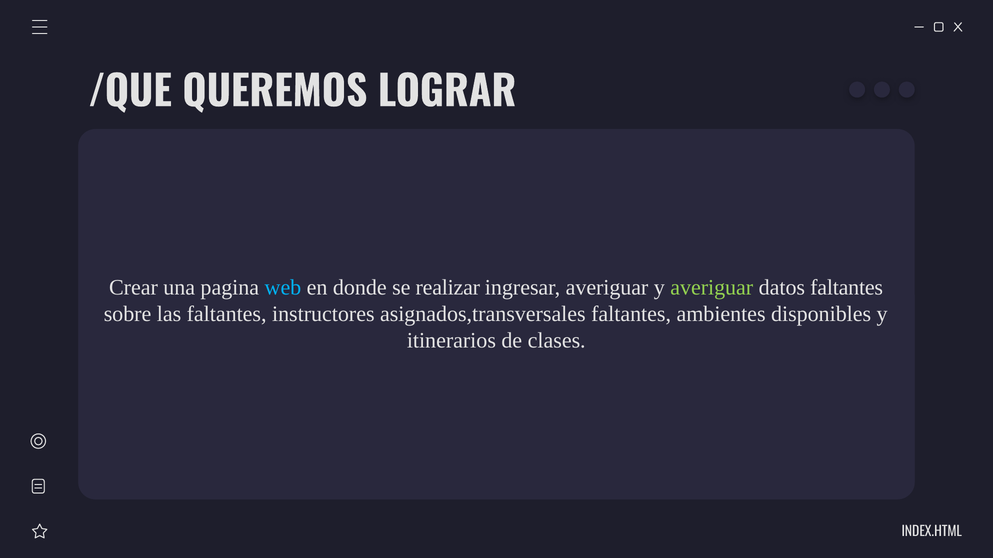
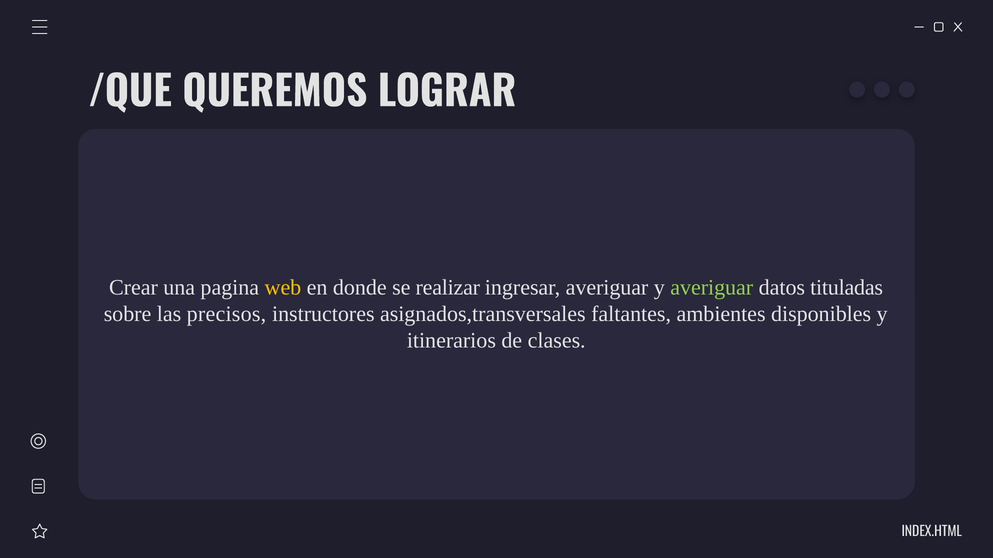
web colour: light blue -> yellow (283, 288)
datos faltantes: faltantes -> tituladas (847, 288)
las faltantes: faltantes -> precisos (226, 314)
